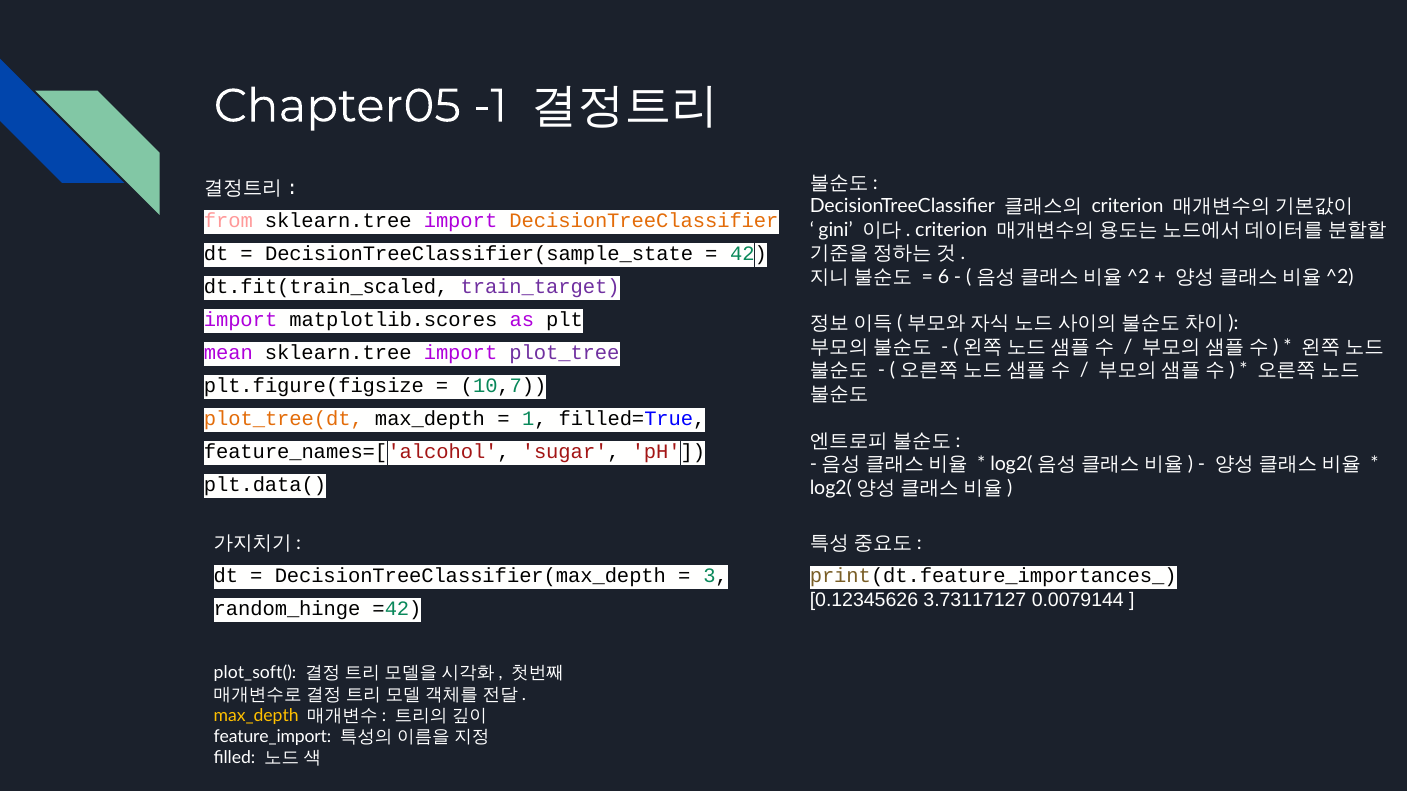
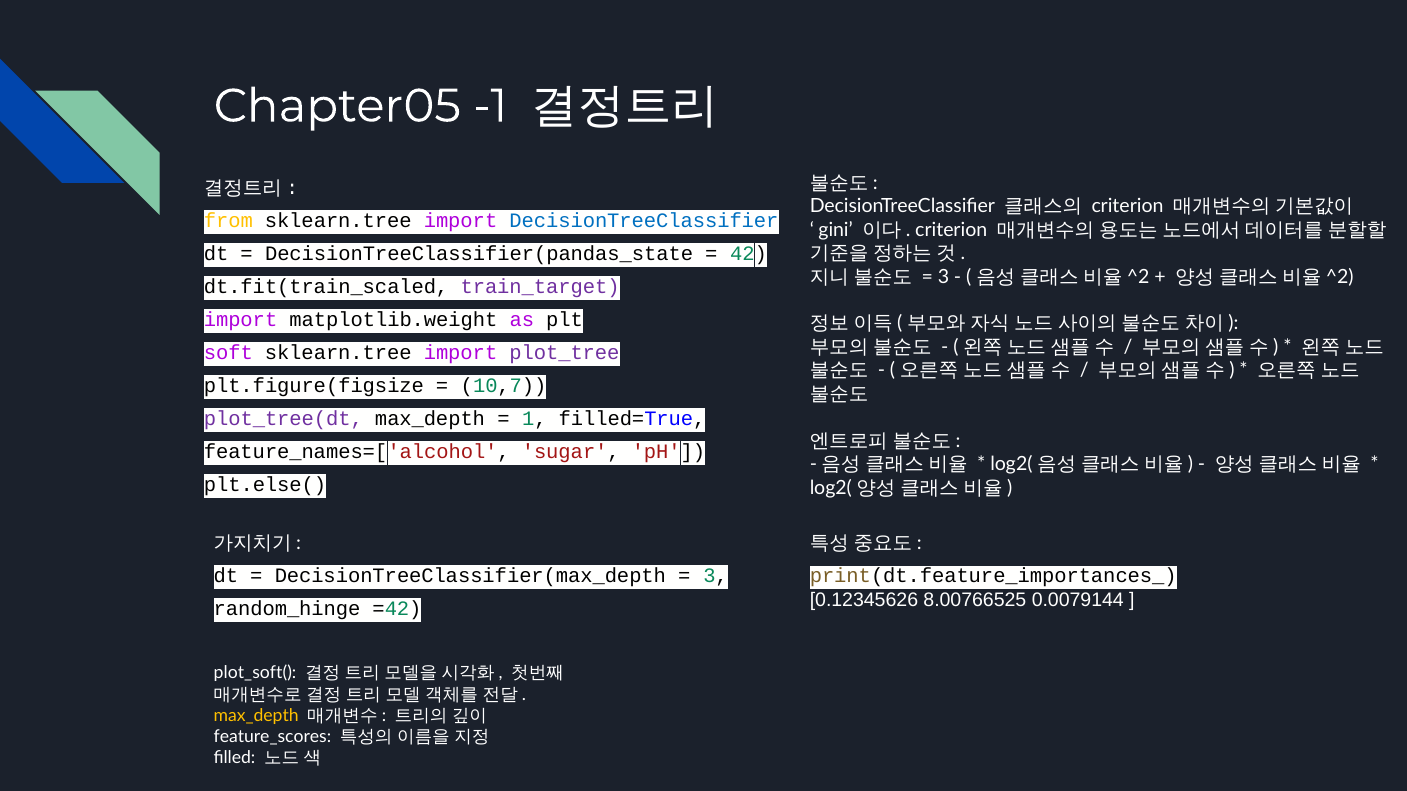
from colour: pink -> yellow (228, 221)
DecisionTreeClassifier colour: orange -> blue (644, 221)
DecisionTreeClassifier(sample_state: DecisionTreeClassifier(sample_state -> DecisionTreeClassifier(pandas_state (479, 254)
6: 6 -> 3 (943, 277)
matplotlib.scores: matplotlib.scores -> matplotlib.weight (393, 320)
mean: mean -> soft (228, 353)
plot_tree(dt colour: orange -> purple (283, 419)
plt.data(: plt.data( -> plt.else( (265, 485)
3.73117127: 3.73117127 -> 8.00766525 (975, 600)
feature_import: feature_import -> feature_scores (272, 737)
